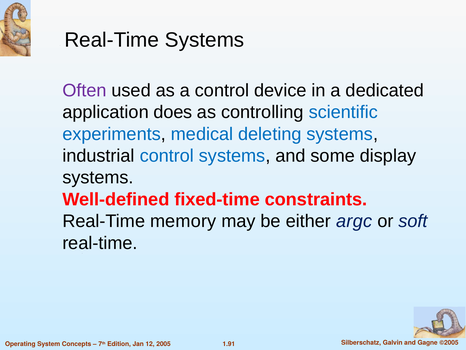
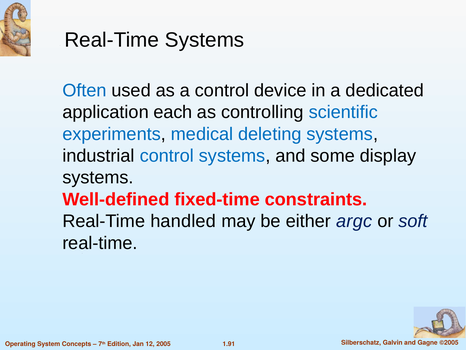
Often colour: purple -> blue (84, 90)
does: does -> each (173, 112)
memory: memory -> handled (183, 221)
